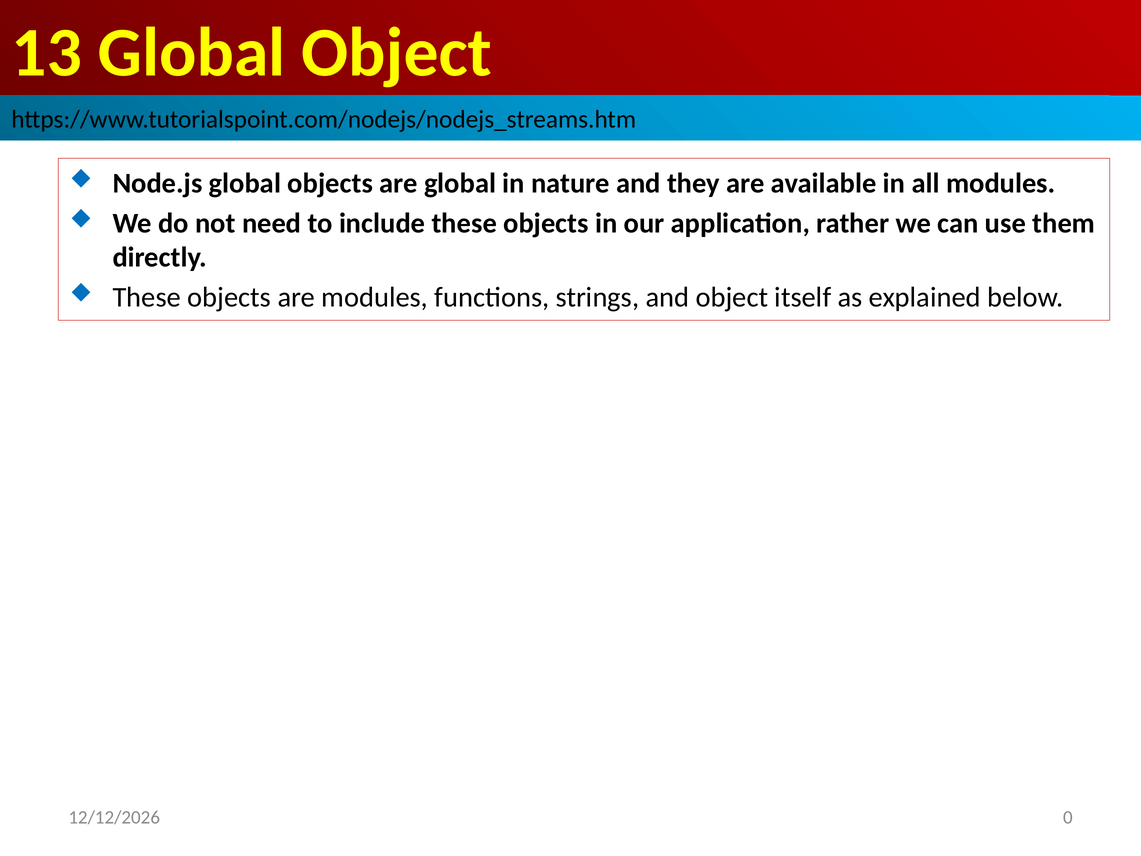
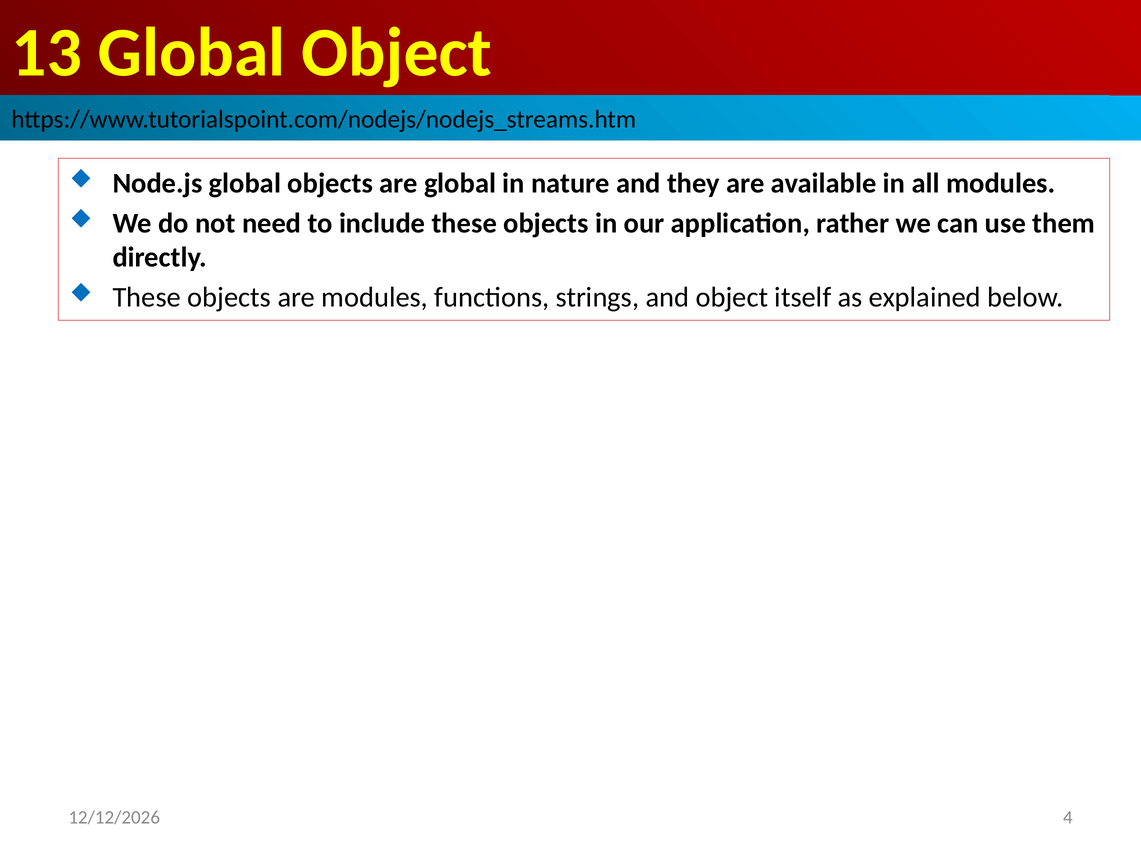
0: 0 -> 4 (1068, 817)
